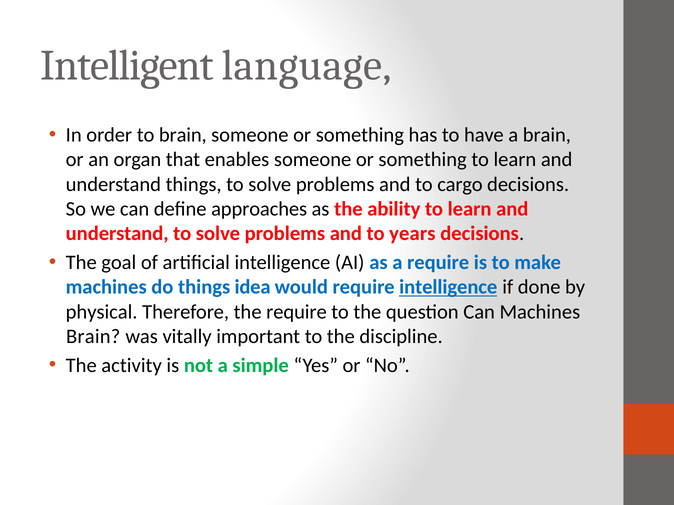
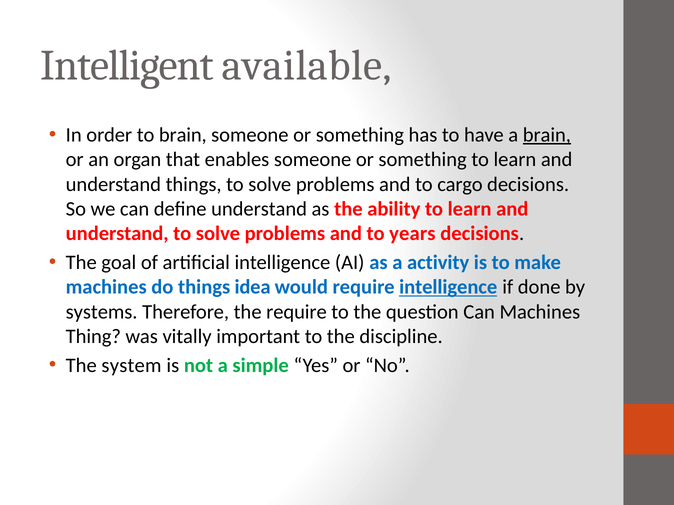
language: language -> available (307, 65)
brain underline: none -> present (547, 135)
define approaches: approaches -> understand (259, 209)
a require: require -> activity (438, 263)
physical: physical -> systems (102, 312)
Brain: Brain -> Thing (93, 337)
activity: activity -> system (131, 366)
